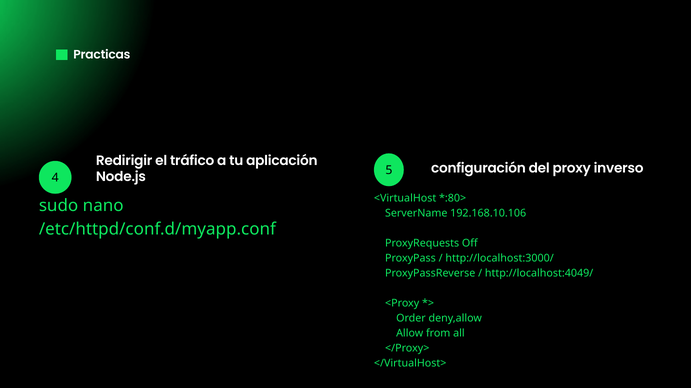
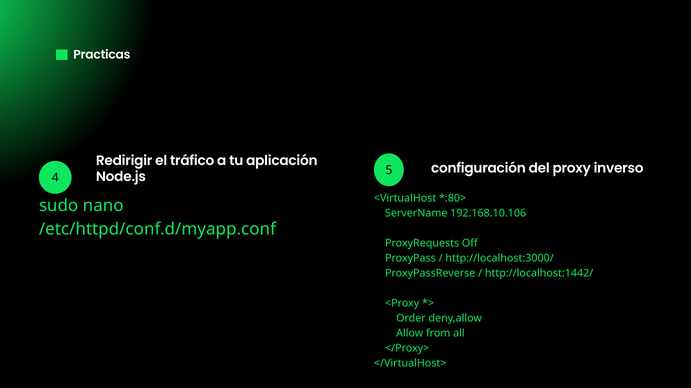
http://localhost:4049/: http://localhost:4049/ -> http://localhost:1442/ (539, 274)
